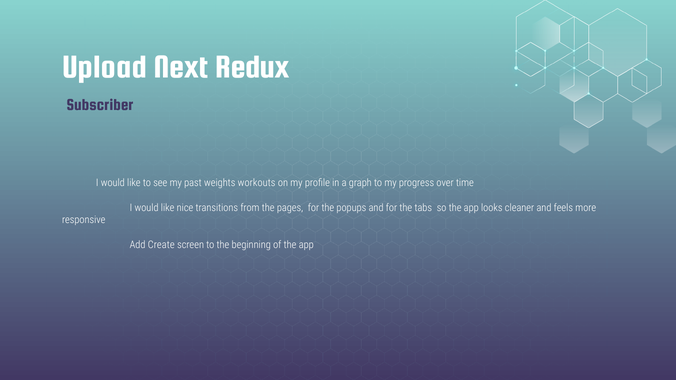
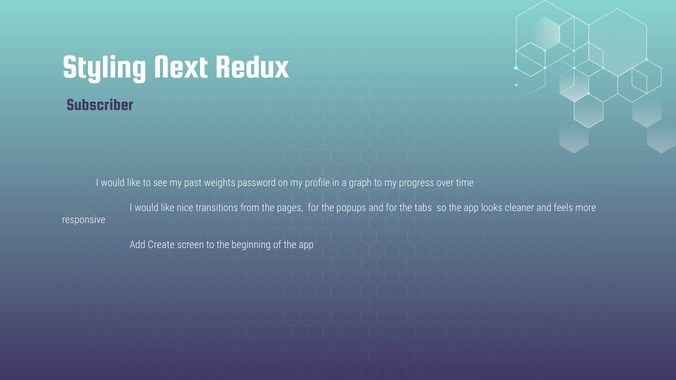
Upload: Upload -> Styling (105, 66)
workouts: workouts -> password (257, 183)
